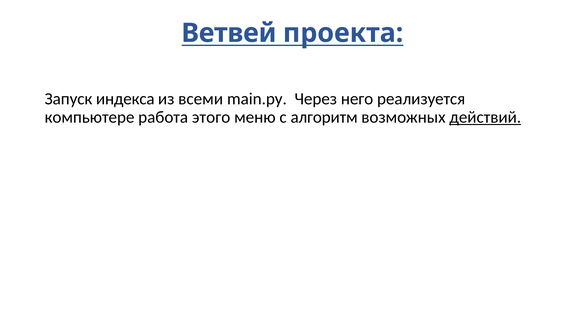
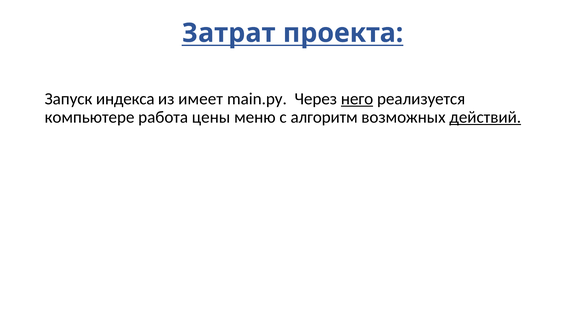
Ветвей: Ветвей -> Затрат (229, 33)
всеми: всеми -> имеет (201, 99)
него underline: none -> present (357, 99)
этого: этого -> цены (211, 117)
